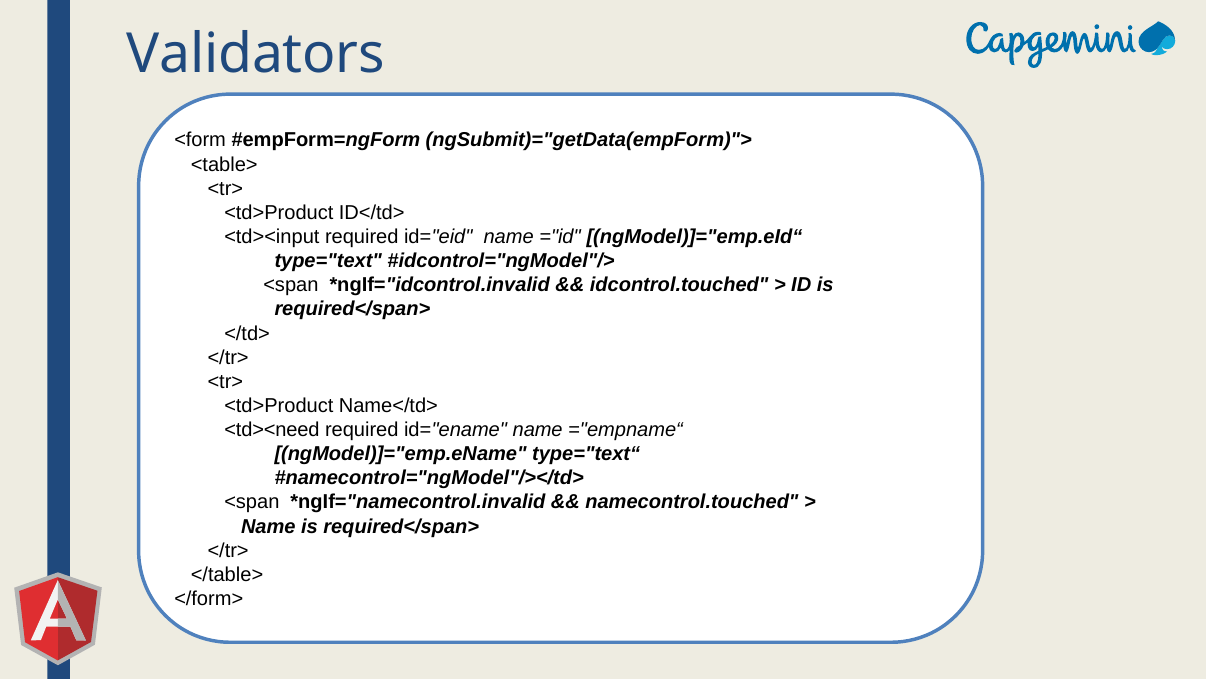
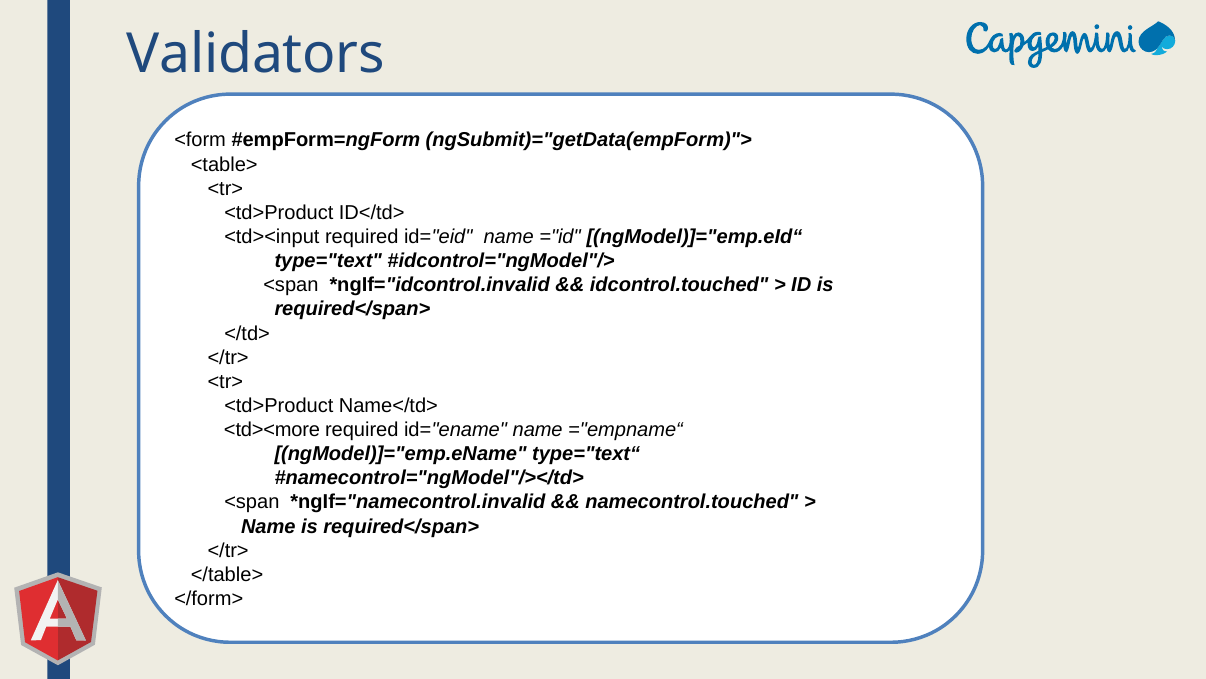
<td><need: <td><need -> <td><more (272, 430)
